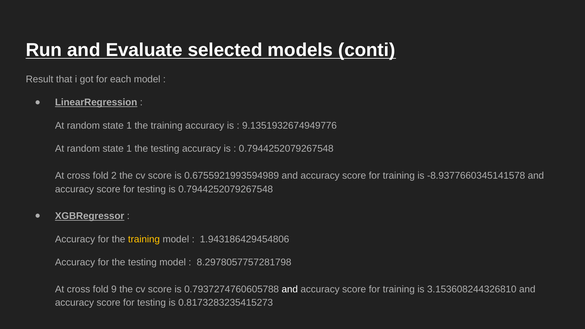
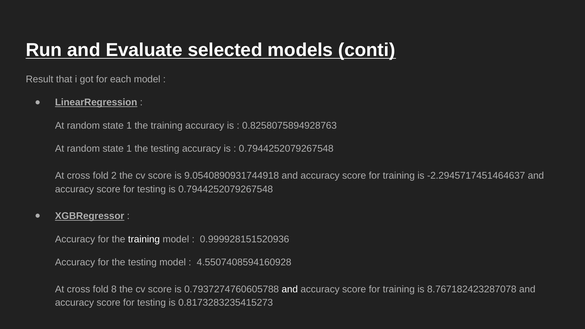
9.1351932674949776: 9.1351932674949776 -> 0.8258075894928763 (289, 126)
0.6755921993594989: 0.6755921993594989 -> 9.0540890931744918 (232, 176)
-8.9377660345141578: -8.9377660345141578 -> -2.2945717451464637 (476, 176)
training colour: yellow -> white (144, 239)
1.943186429454806: 1.943186429454806 -> 0.999928151520936 (245, 239)
8.2978057757281798: 8.2978057757281798 -> 4.5507408594160928 (244, 262)
9: 9 -> 8 (114, 289)
3.153608244326810: 3.153608244326810 -> 8.767182423287078 (472, 289)
